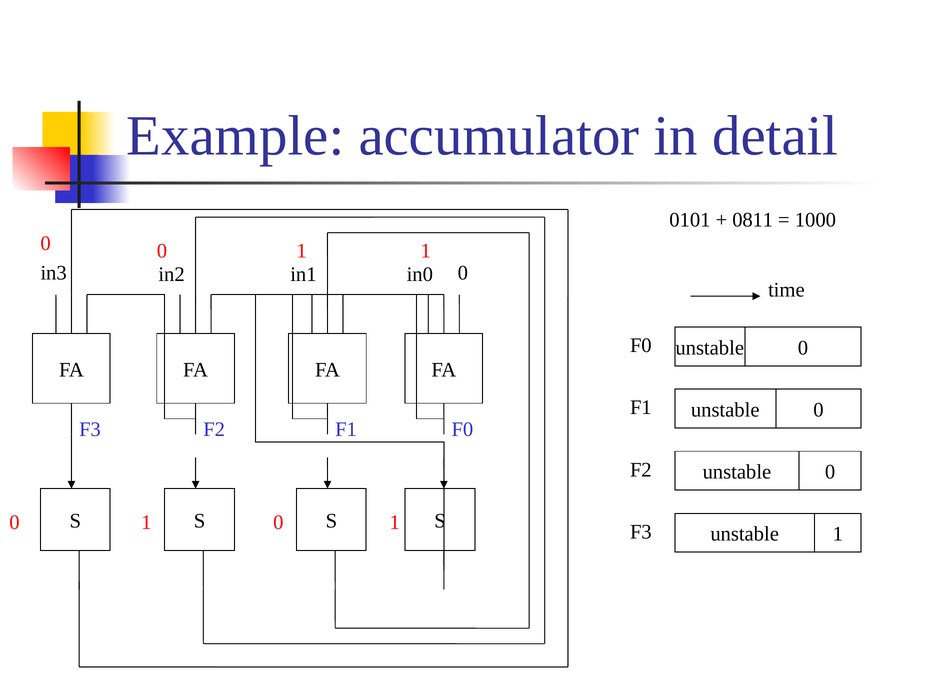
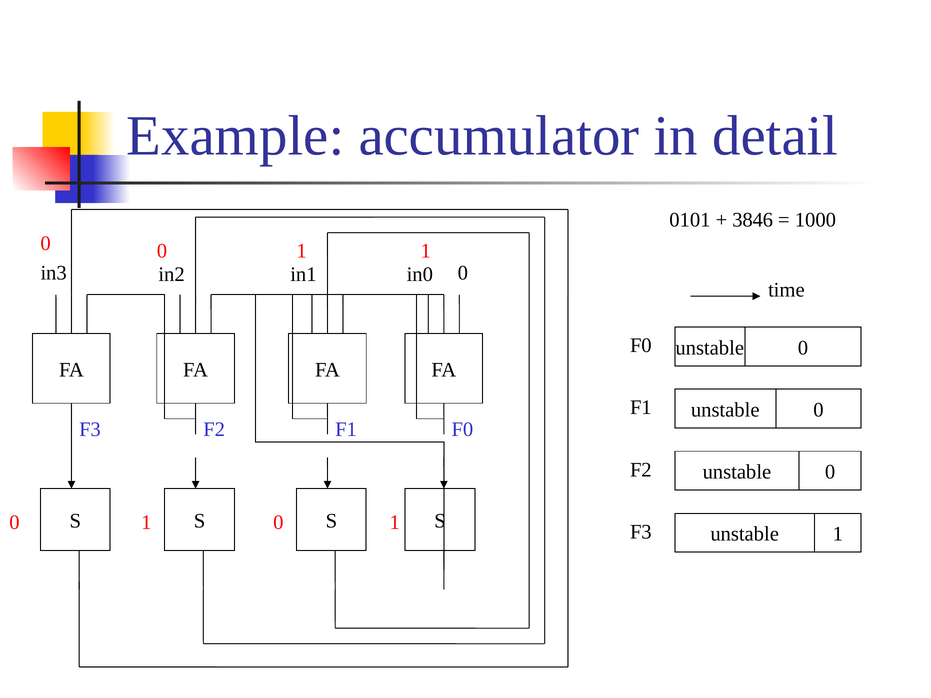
0811: 0811 -> 3846 (753, 220)
